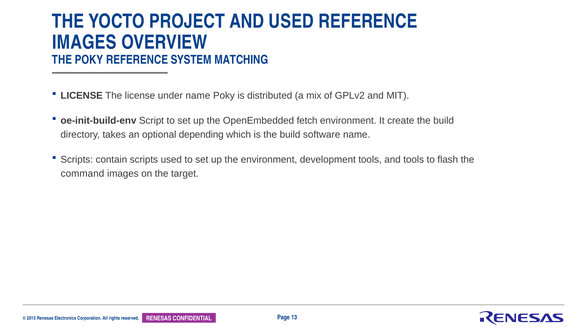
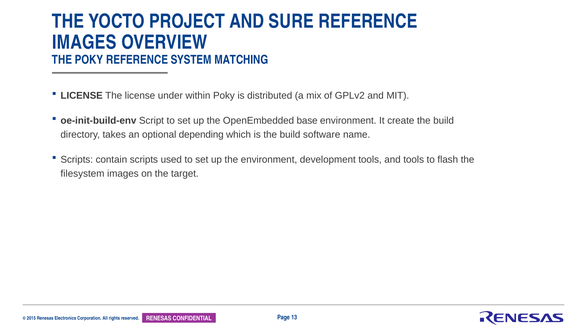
AND USED: USED -> SURE (291, 21)
under name: name -> within (198, 96)
fetch: fetch -> base (307, 121)
command: command -> filesystem (82, 174)
